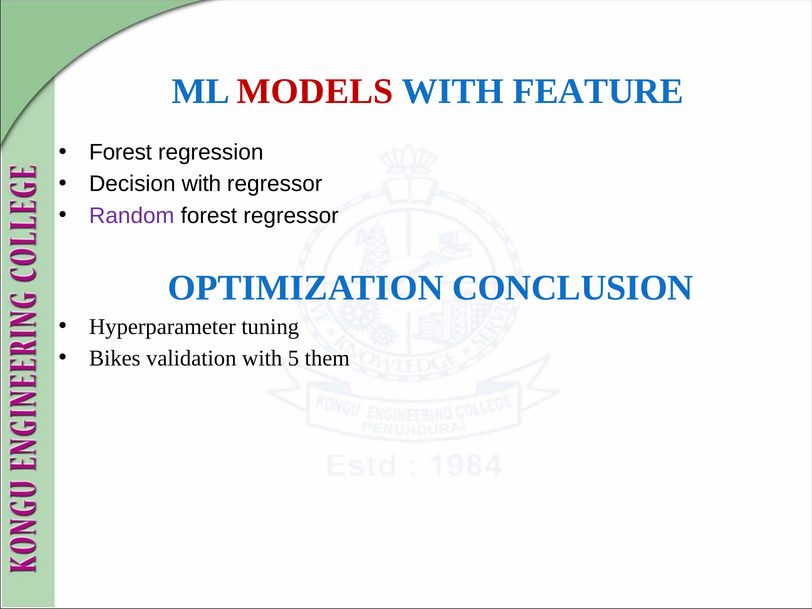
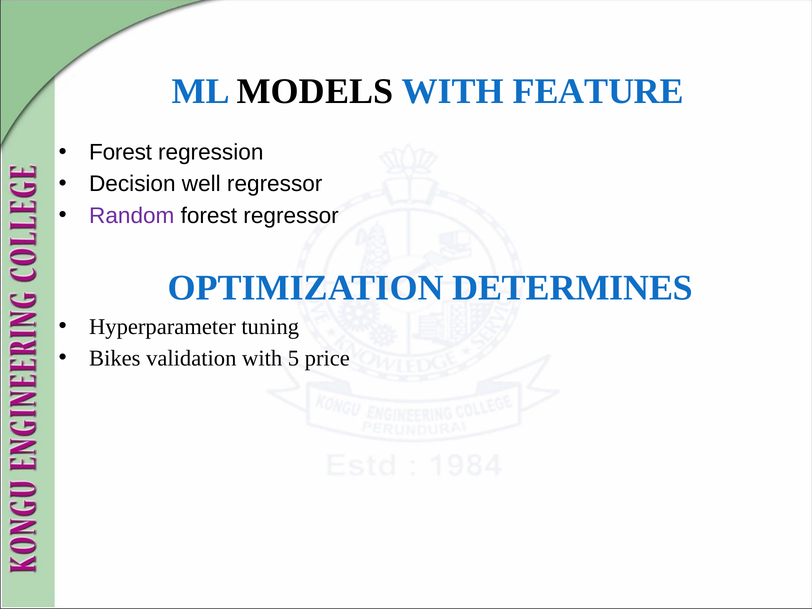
MODELS colour: red -> black (315, 91)
Decision with: with -> well (201, 184)
CONCLUSION: CONCLUSION -> DETERMINES (573, 288)
them: them -> price (327, 358)
